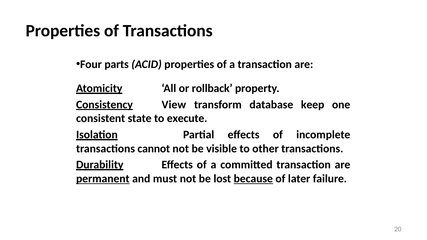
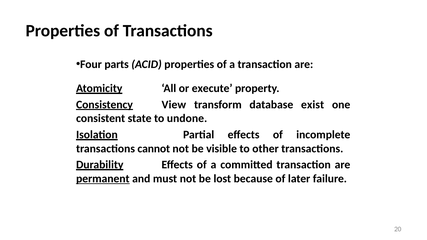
rollback: rollback -> execute (212, 88)
keep: keep -> exist (313, 105)
execute: execute -> undone (187, 119)
because underline: present -> none (253, 179)
